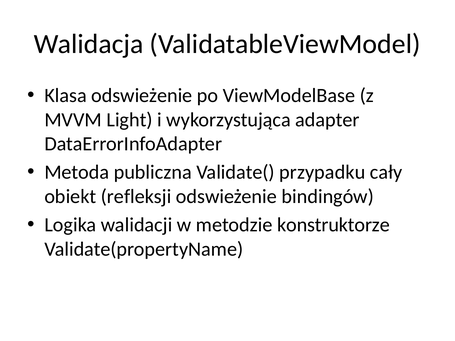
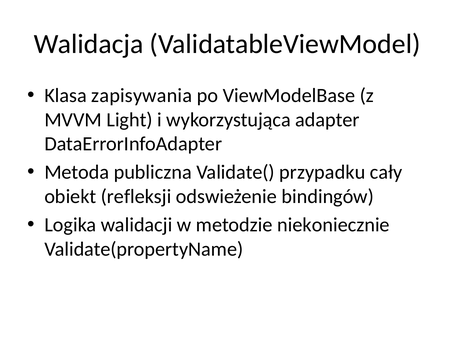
Klasa odswieżenie: odswieżenie -> zapisywania (142, 95)
konstruktorze: konstruktorze -> niekoniecznie (333, 225)
